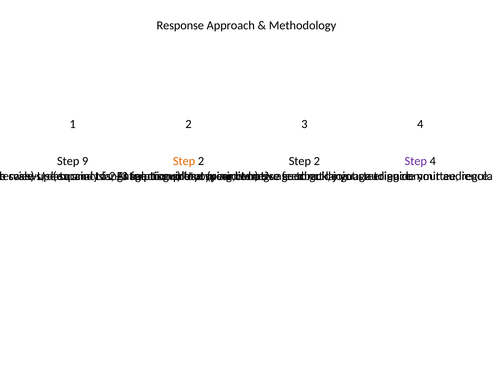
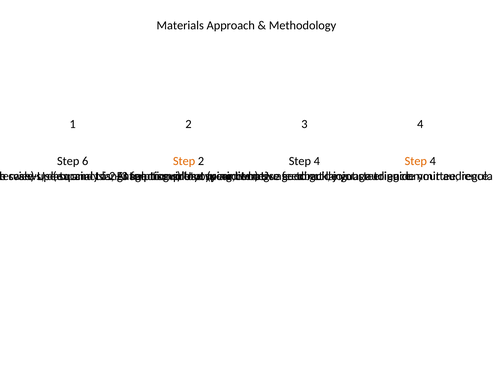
Response: Response -> Materials (180, 25)
9: 9 -> 6 (85, 161)
2: 2 -> 4 (317, 161)
Step colour: purple -> orange (416, 161)
